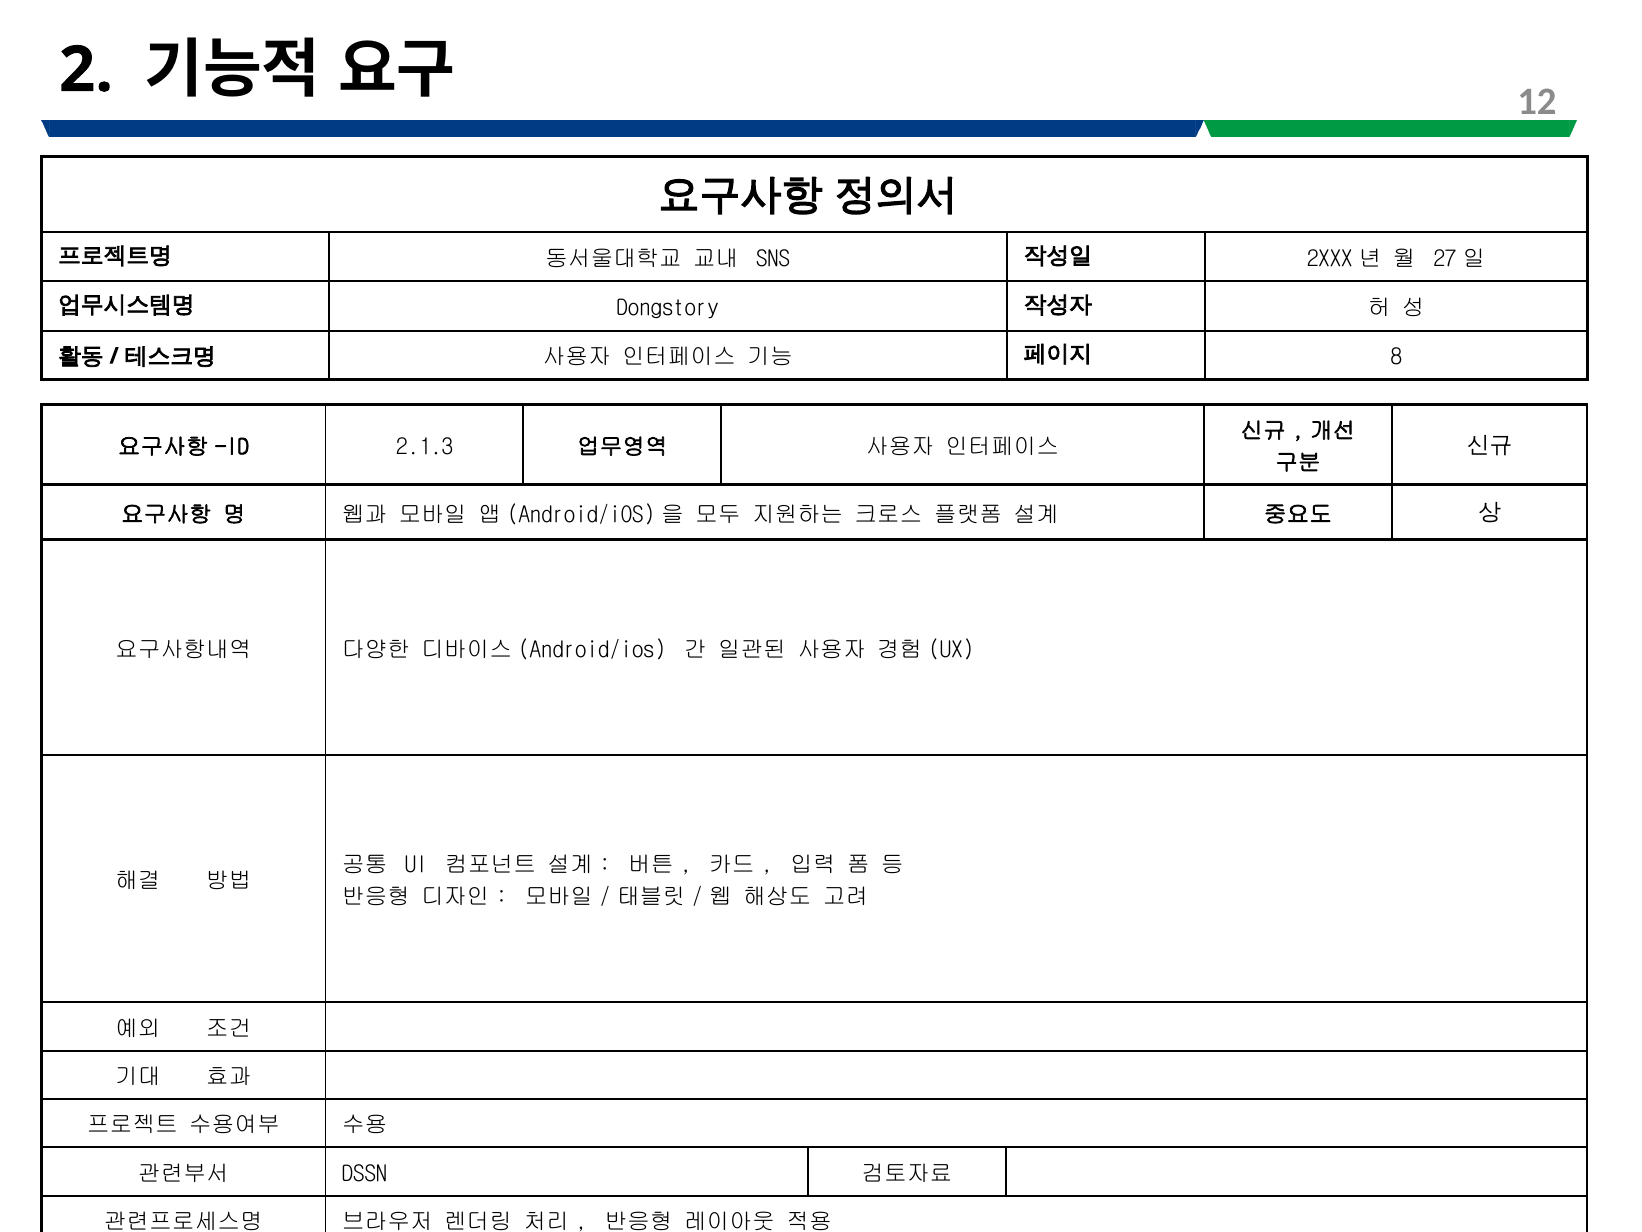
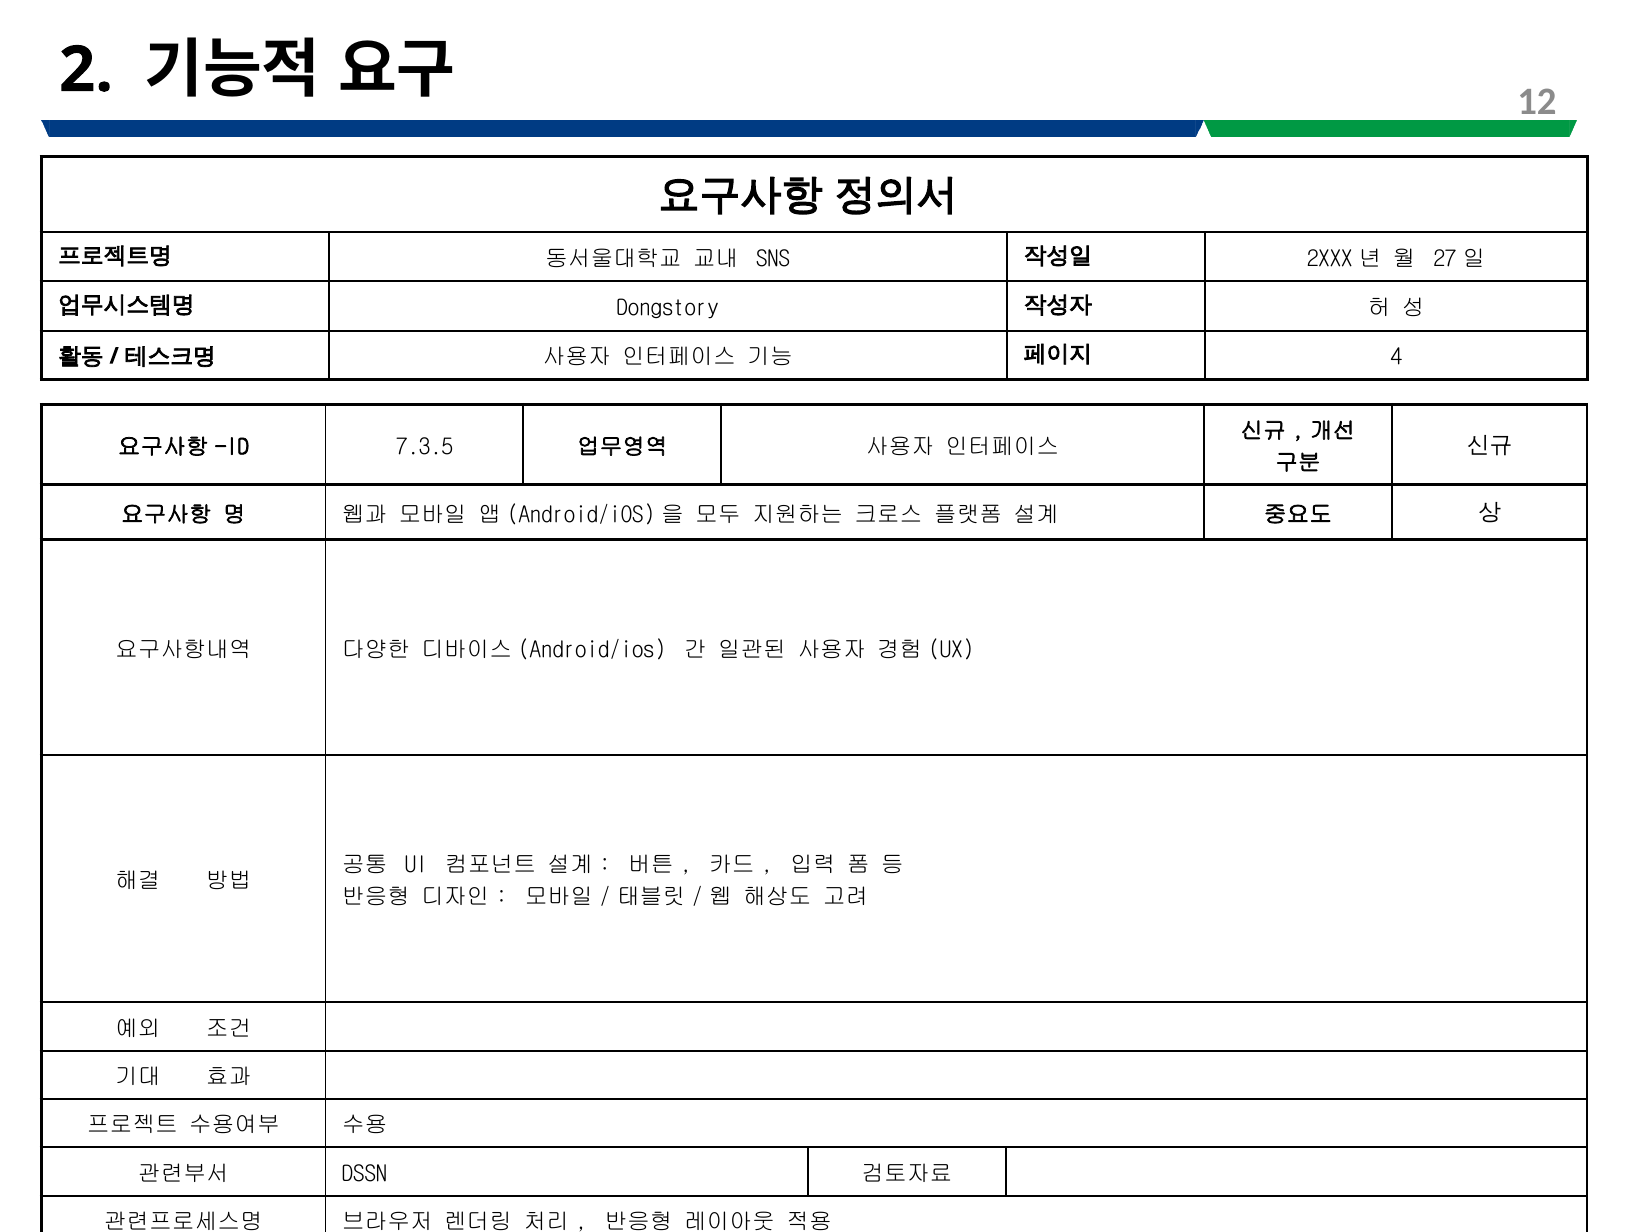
8: 8 -> 4 (1396, 357)
2.1.3: 2.1.3 -> 7.3.5 (425, 447)
